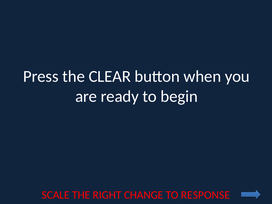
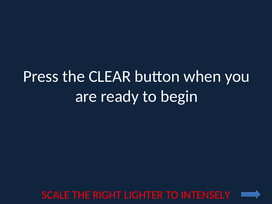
CHANGE: CHANGE -> LIGHTER (144, 195)
RESPONSE: RESPONSE -> INTENSELY (206, 195)
